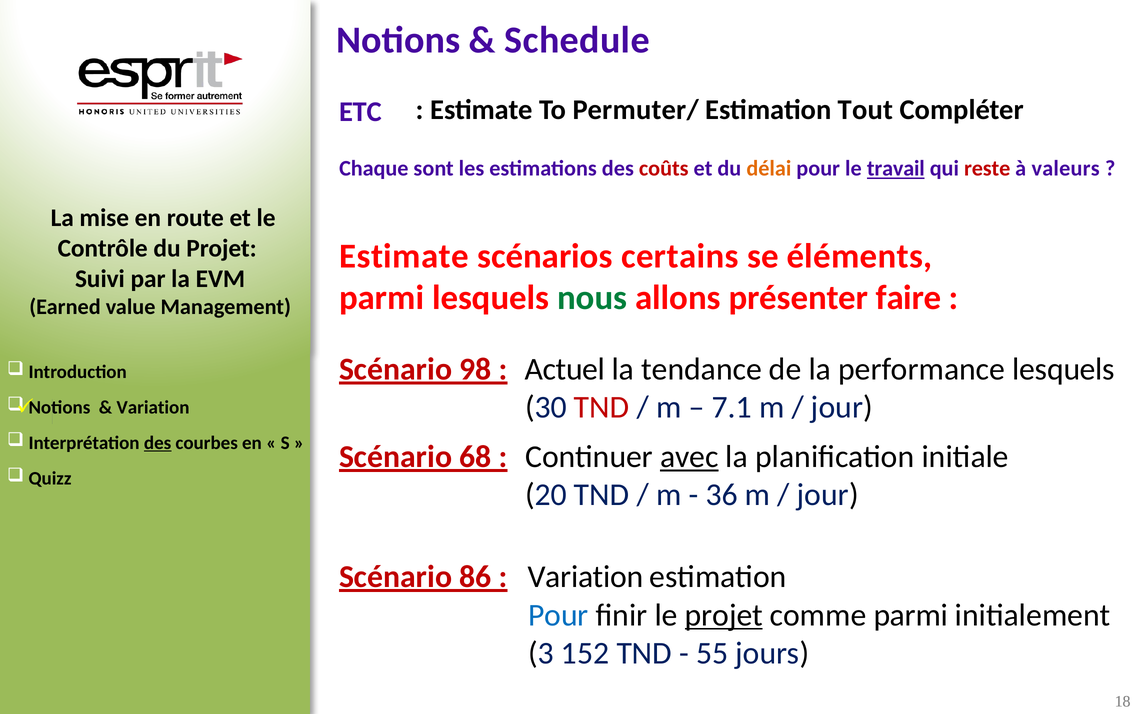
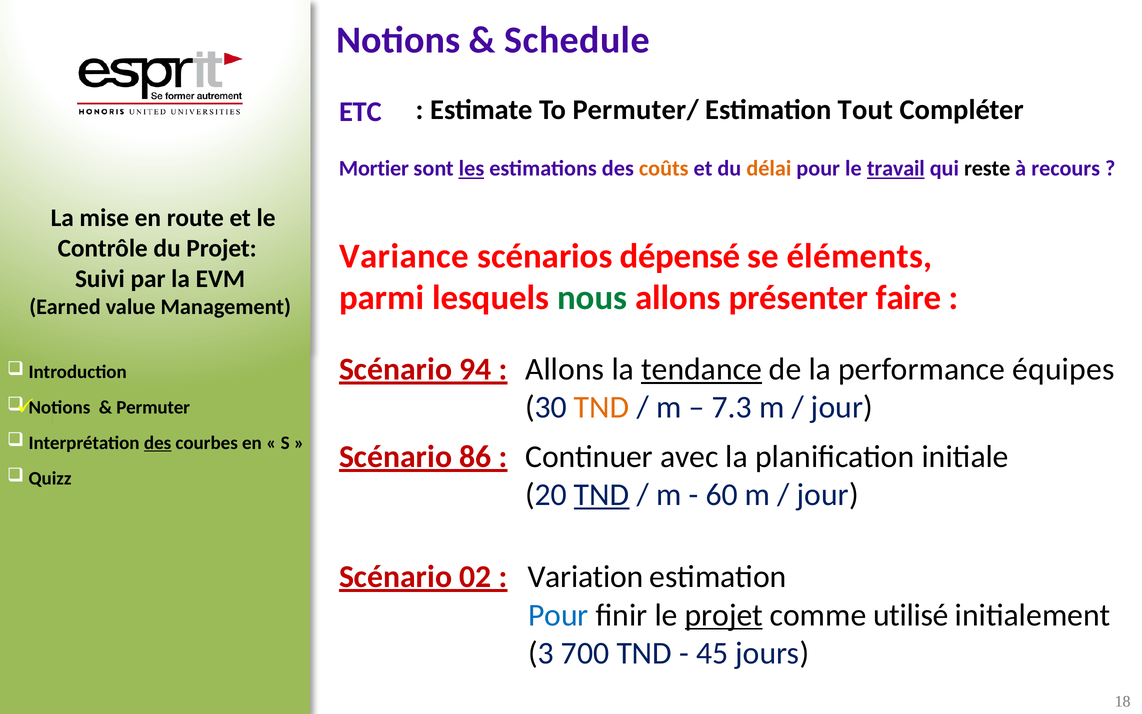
Chaque: Chaque -> Mortier (374, 169)
les underline: none -> present (471, 169)
coûts colour: red -> orange (664, 169)
reste colour: red -> black (987, 169)
valeurs: valeurs -> recours (1066, 169)
Estimate: Estimate -> Variance (404, 256)
certains: certains -> dépensé (680, 256)
98: 98 -> 94 (475, 369)
Actuel: Actuel -> Allons (565, 369)
tendance underline: none -> present (702, 369)
performance lesquels: lesquels -> équipes (1063, 369)
TND colour: red -> orange (602, 407)
7.1: 7.1 -> 7.3 (732, 407)
Variation: Variation -> Permuter (153, 407)
68: 68 -> 86 (475, 457)
avec underline: present -> none (689, 457)
TND underline: none -> present (602, 495)
36: 36 -> 60 (722, 495)
86: 86 -> 02 (475, 577)
comme parmi: parmi -> utilisé (911, 615)
152: 152 -> 700 (585, 653)
55: 55 -> 45 (712, 653)
